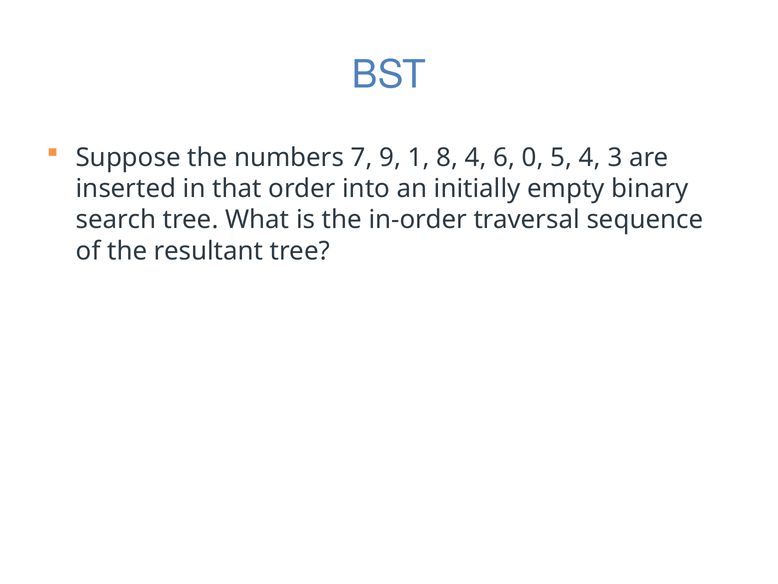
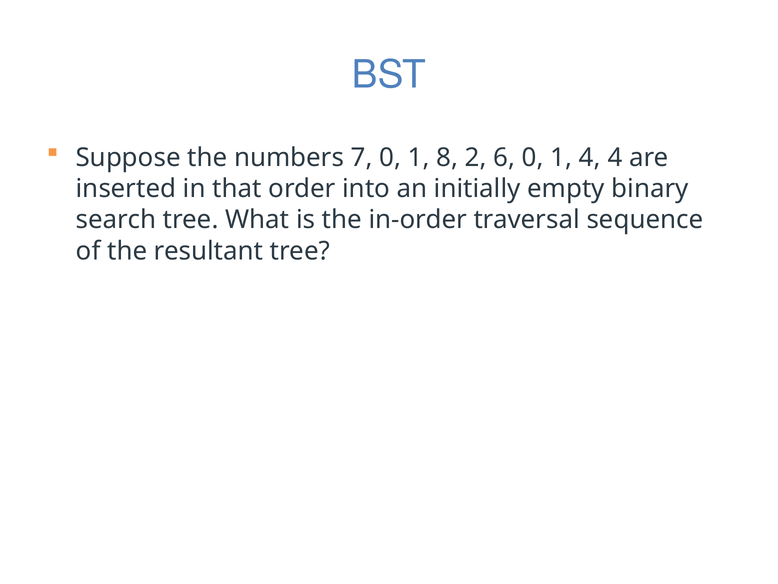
7 9: 9 -> 0 (390, 157)
8 4: 4 -> 2 (476, 157)
6 0 5: 5 -> 1 (561, 157)
4 3: 3 -> 4 (615, 157)
